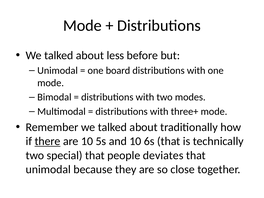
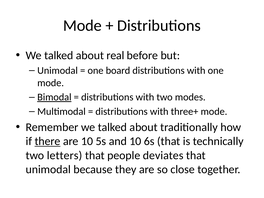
less: less -> real (115, 55)
Bimodal underline: none -> present (54, 97)
special: special -> letters (65, 155)
